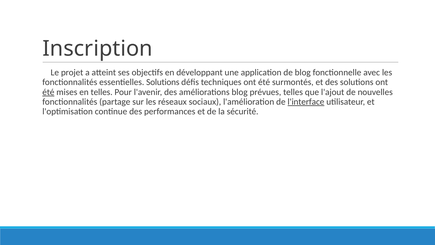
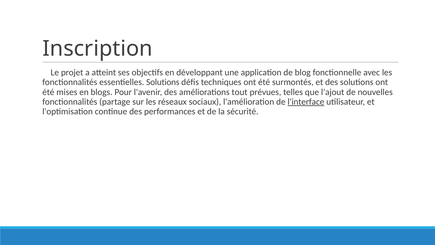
été underline: present -> none (48, 92)
en telles: telles -> blogs (102, 92)
améliorations blog: blog -> tout (240, 92)
